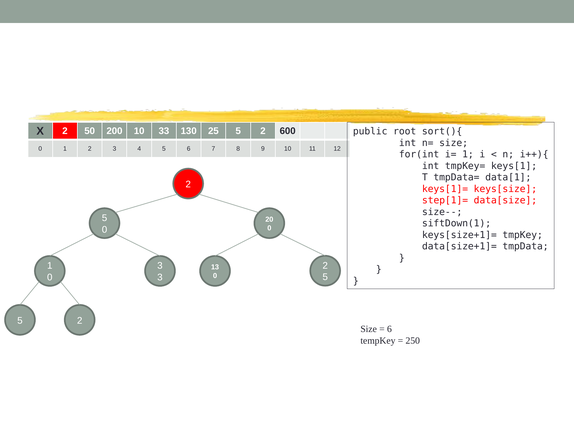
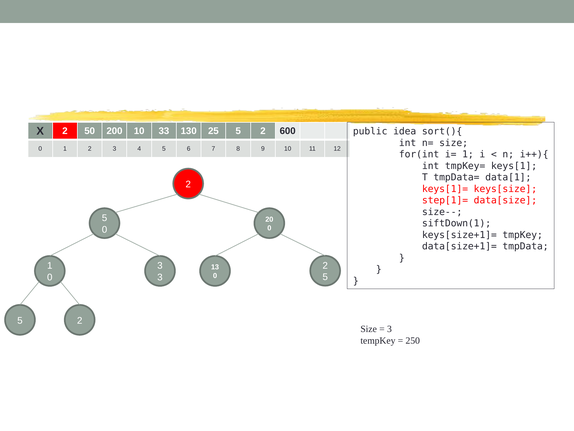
root: root -> idea (405, 131)
6: 6 -> 3 (389, 329)
